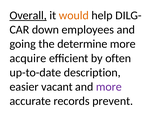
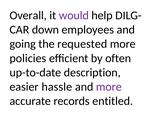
Overall underline: present -> none (28, 15)
would colour: orange -> purple (74, 15)
determine: determine -> requested (82, 44)
acquire: acquire -> policies (28, 58)
vacant: vacant -> hassle (57, 87)
prevent: prevent -> entitled (113, 101)
